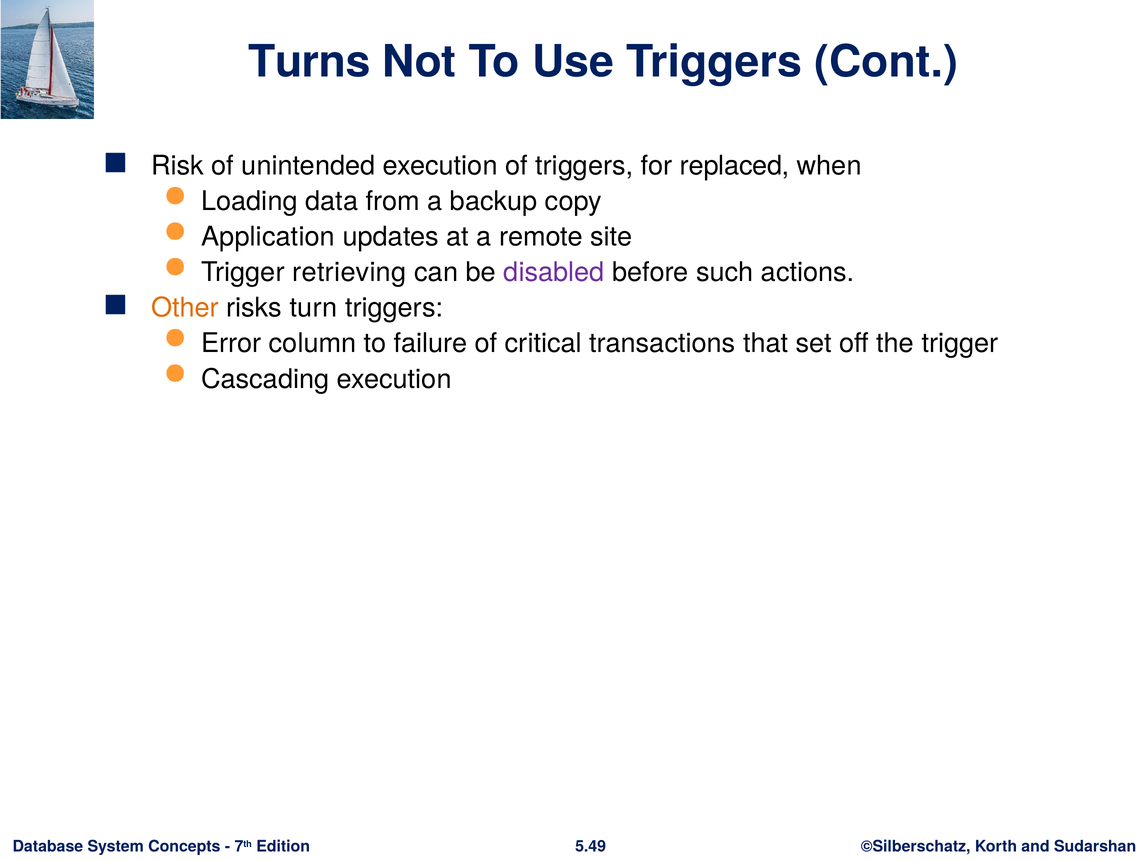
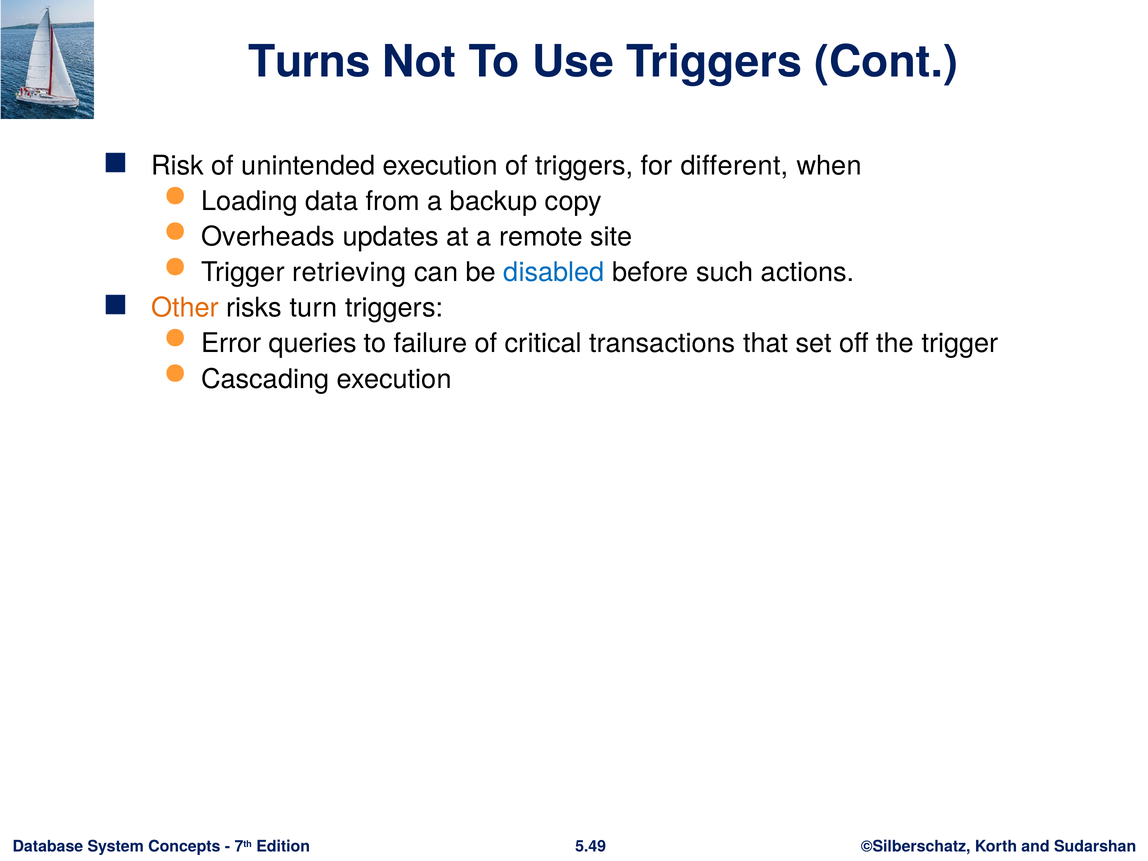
replaced: replaced -> different (734, 166)
Application: Application -> Overheads (268, 237)
disabled colour: purple -> blue (554, 272)
column: column -> queries (313, 344)
